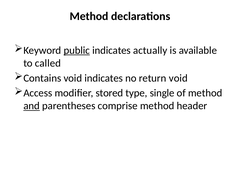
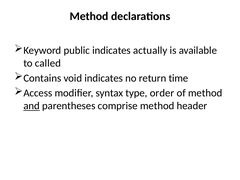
public underline: present -> none (77, 50)
return void: void -> time (178, 78)
stored: stored -> syntax (109, 93)
single: single -> order (162, 93)
